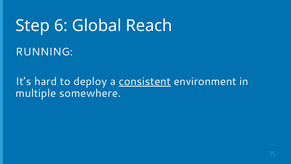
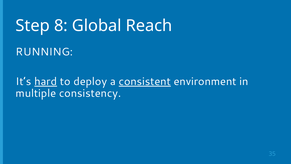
6: 6 -> 8 (61, 26)
hard underline: none -> present (46, 81)
somewhere: somewhere -> consistency (90, 93)
